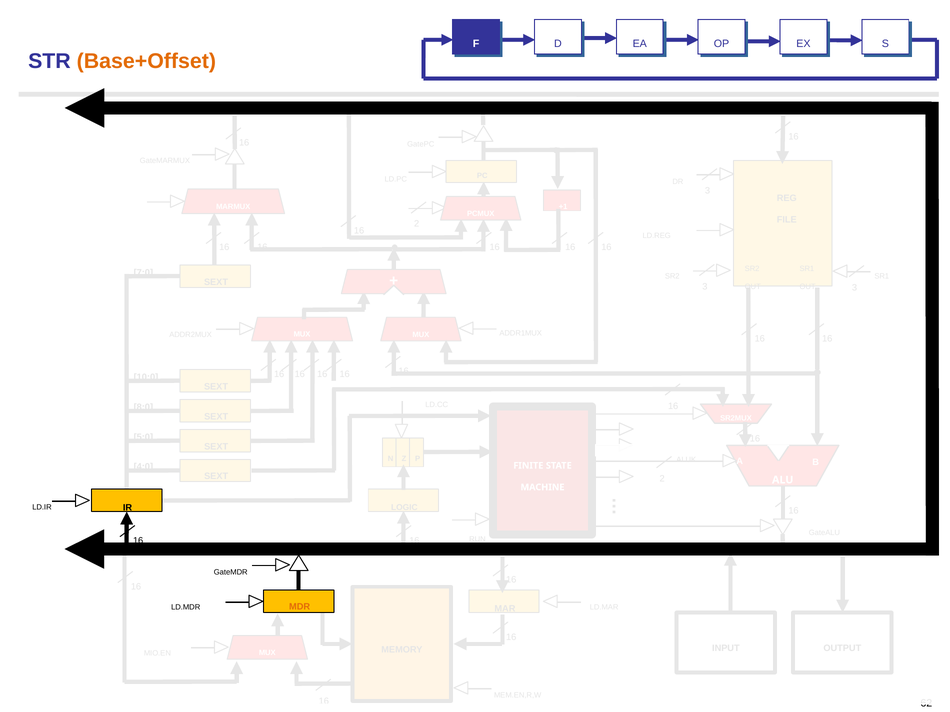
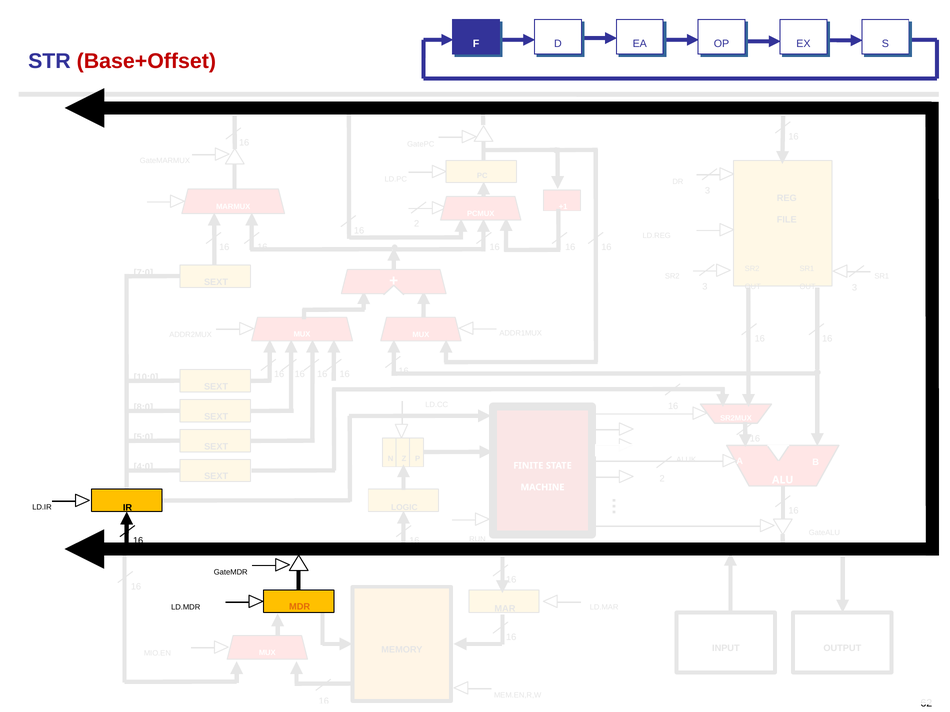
Base+Offset colour: orange -> red (146, 61)
